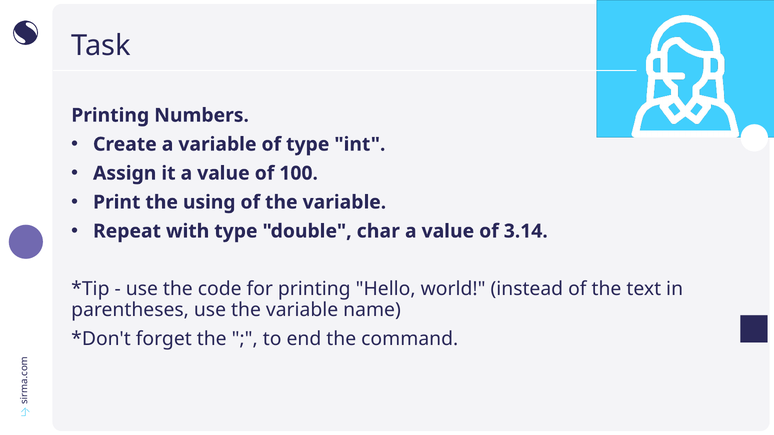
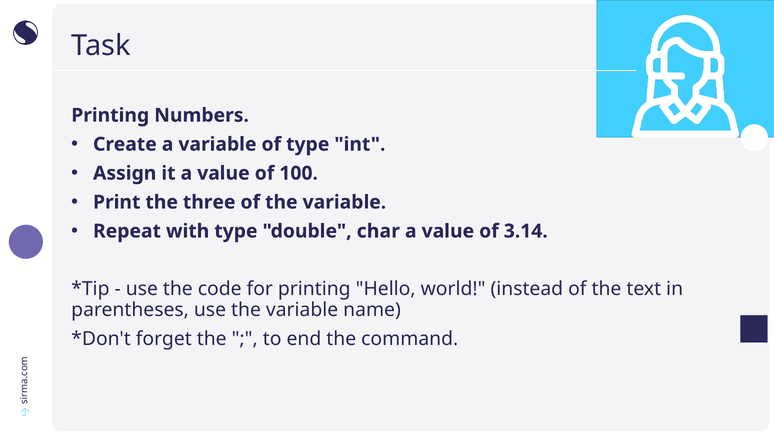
using: using -> three (209, 202)
